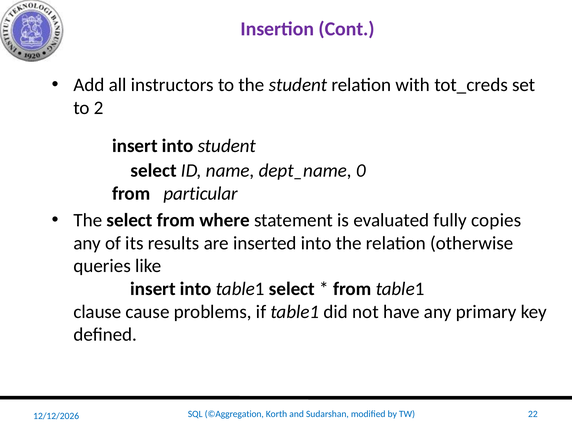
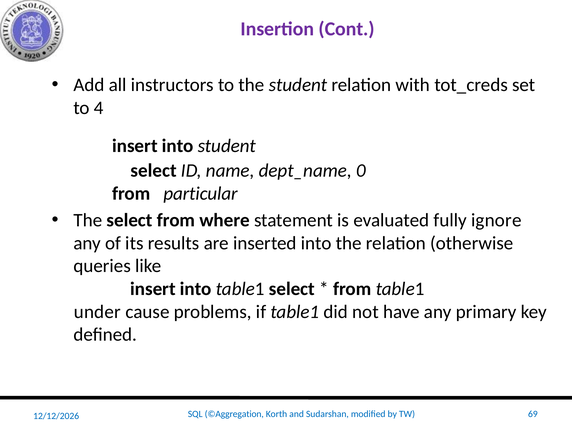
2: 2 -> 4 (99, 108)
copies: copies -> ignore (496, 220)
clause: clause -> under (97, 312)
22: 22 -> 69 (533, 414)
